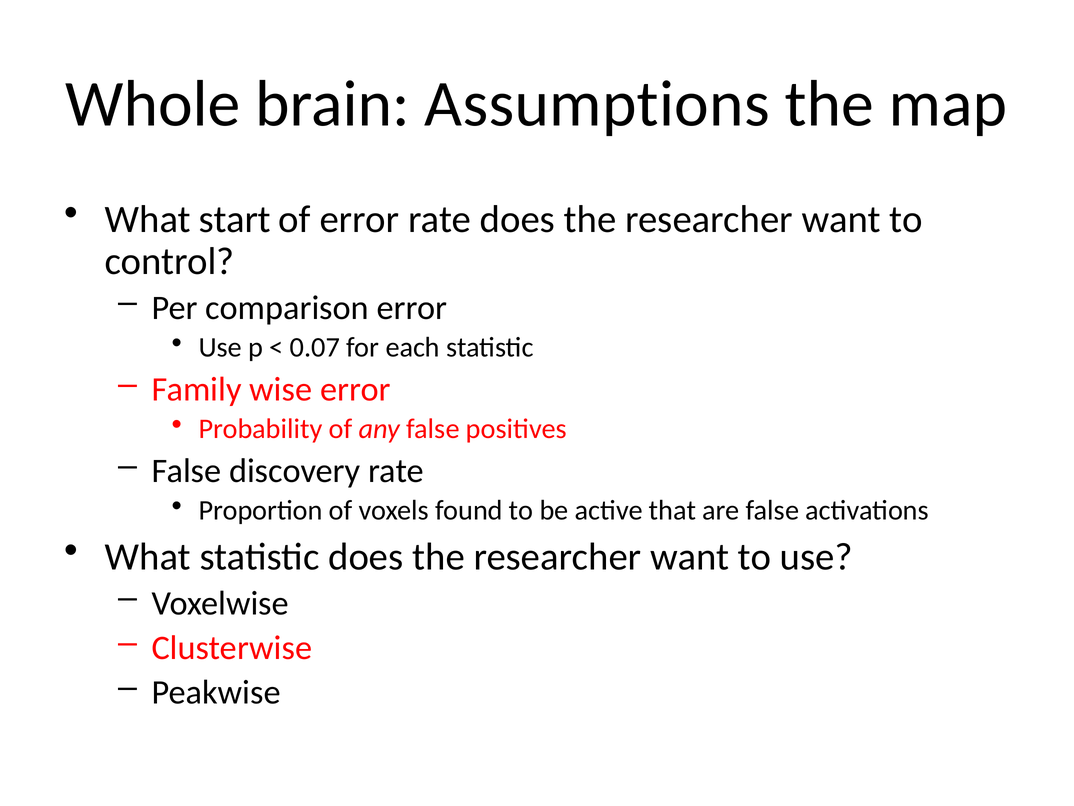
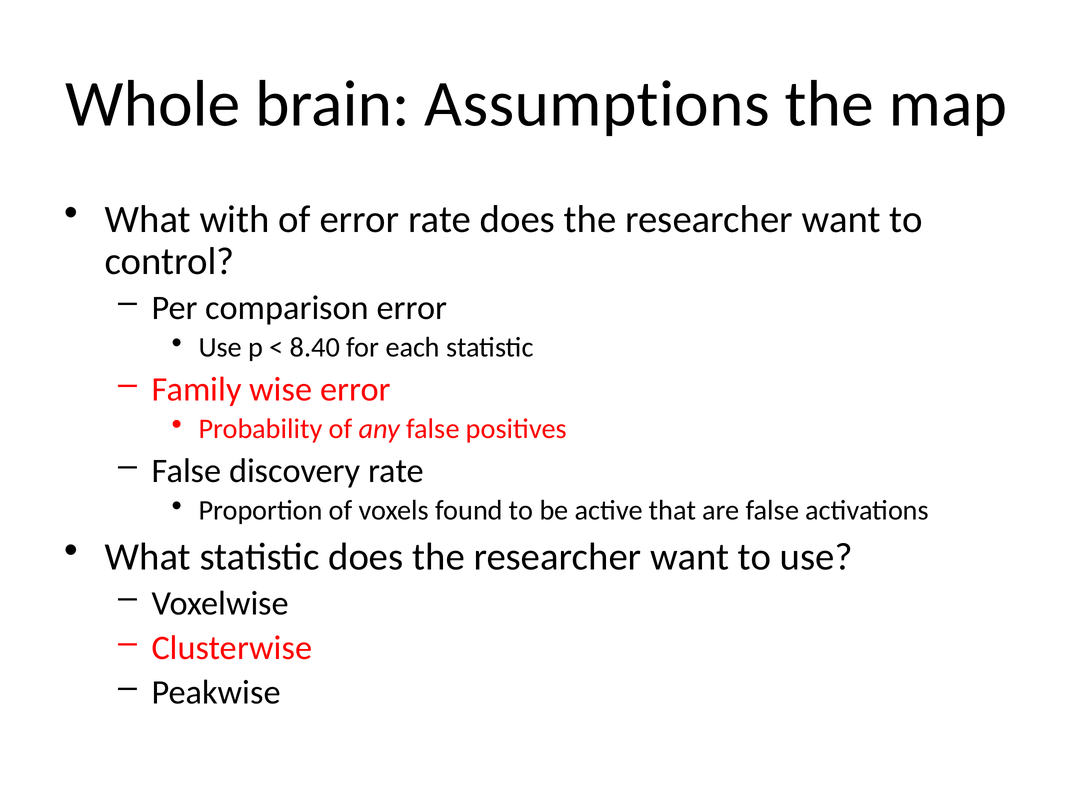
start: start -> with (235, 219)
0.07: 0.07 -> 8.40 (315, 347)
